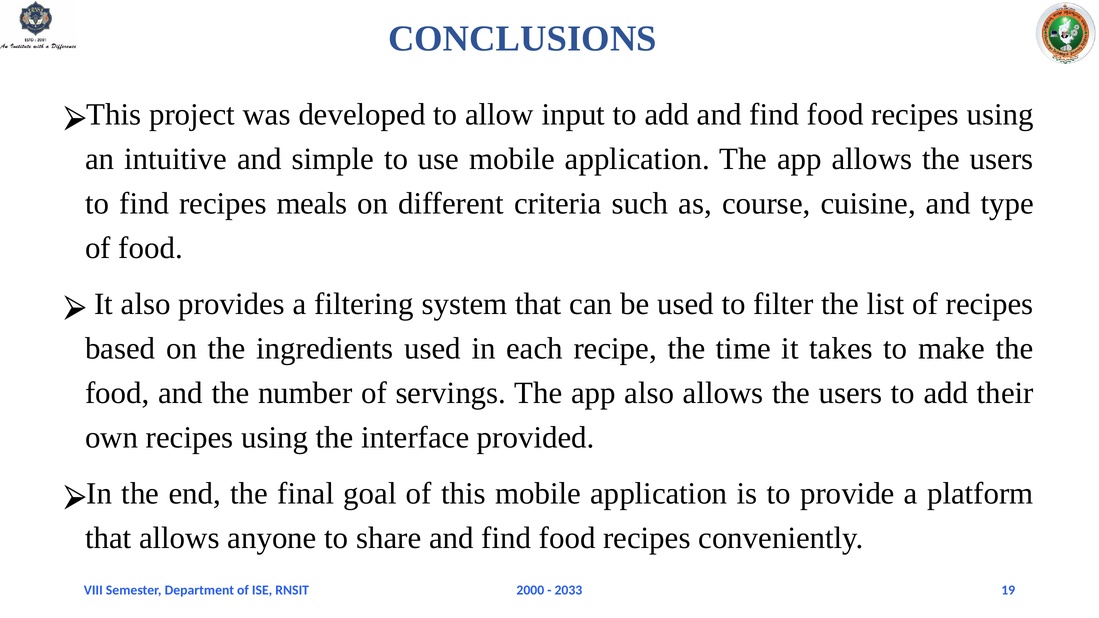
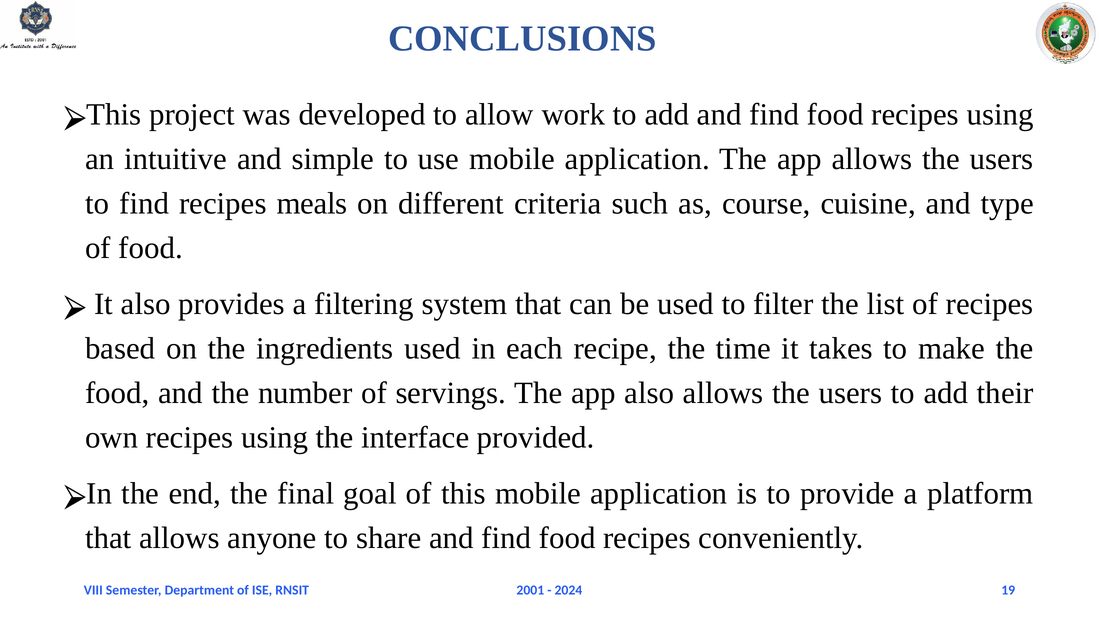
input: input -> work (573, 115)
2000: 2000 -> 2001 (530, 590)
2033: 2033 -> 2024 (568, 590)
